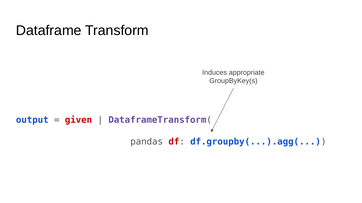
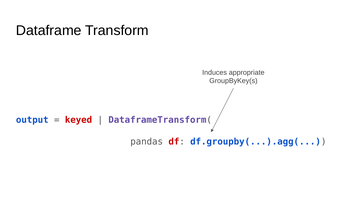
given: given -> keyed (78, 120)
